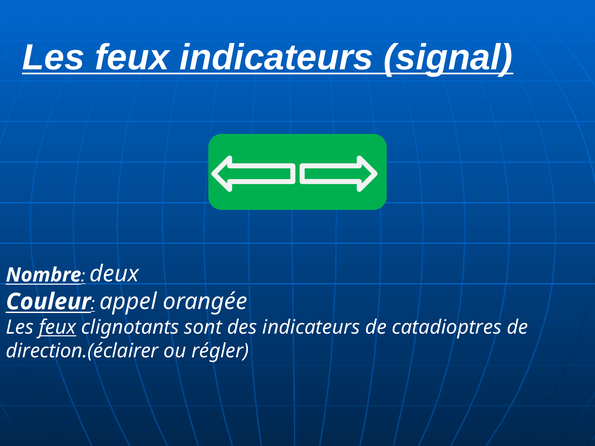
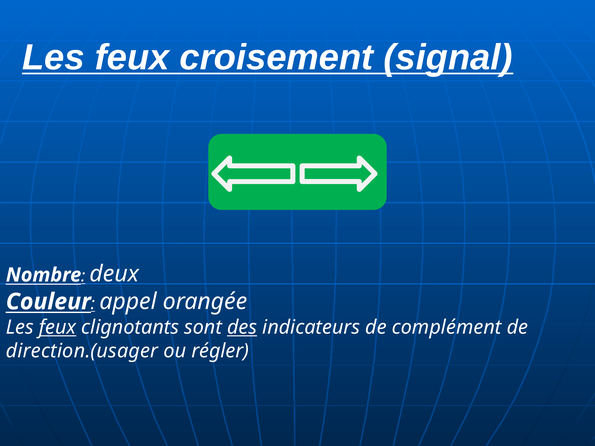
feux indicateurs: indicateurs -> croisement (276, 58)
des underline: none -> present (242, 327)
catadioptres: catadioptres -> complément (447, 327)
direction.(éclairer: direction.(éclairer -> direction.(usager (82, 351)
